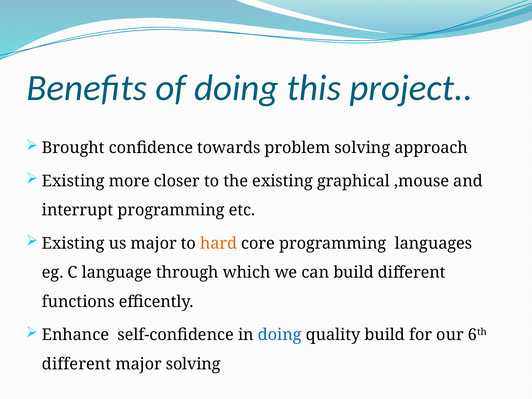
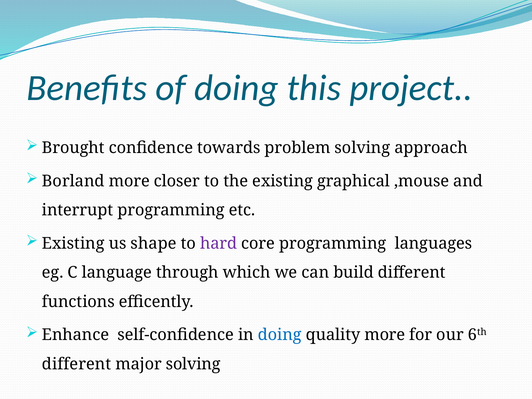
Existing: Existing -> Borland (73, 181)
us major: major -> shape (154, 243)
hard colour: orange -> purple (219, 243)
quality build: build -> more (385, 335)
